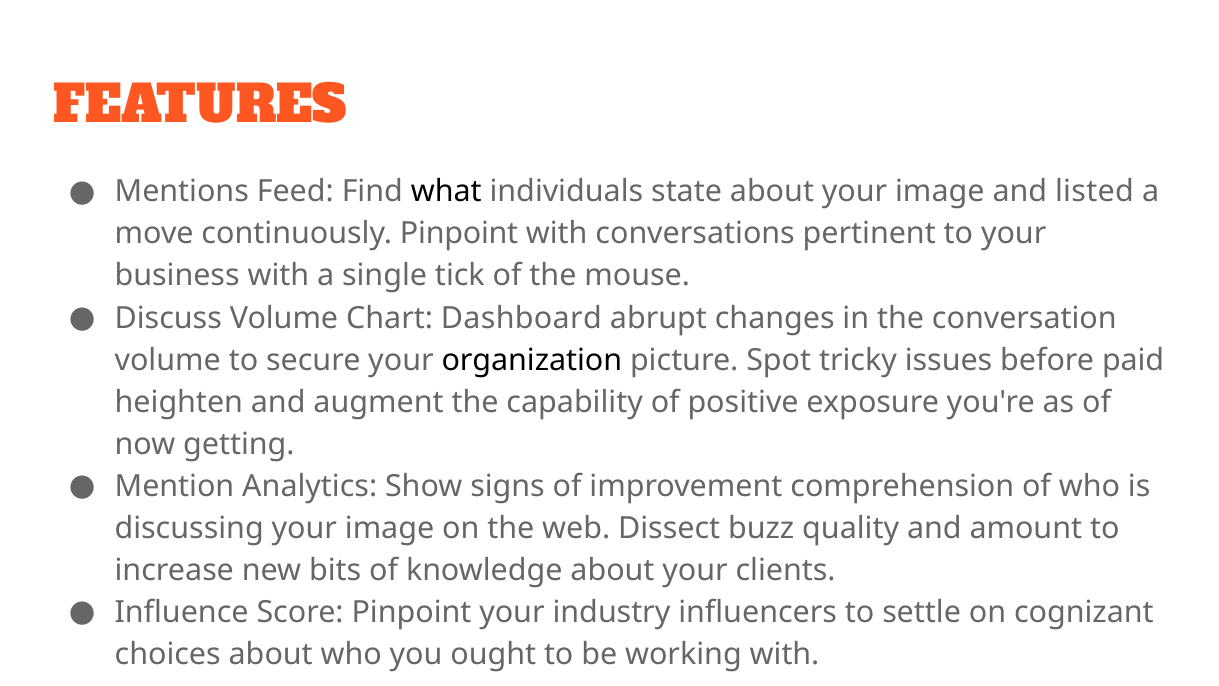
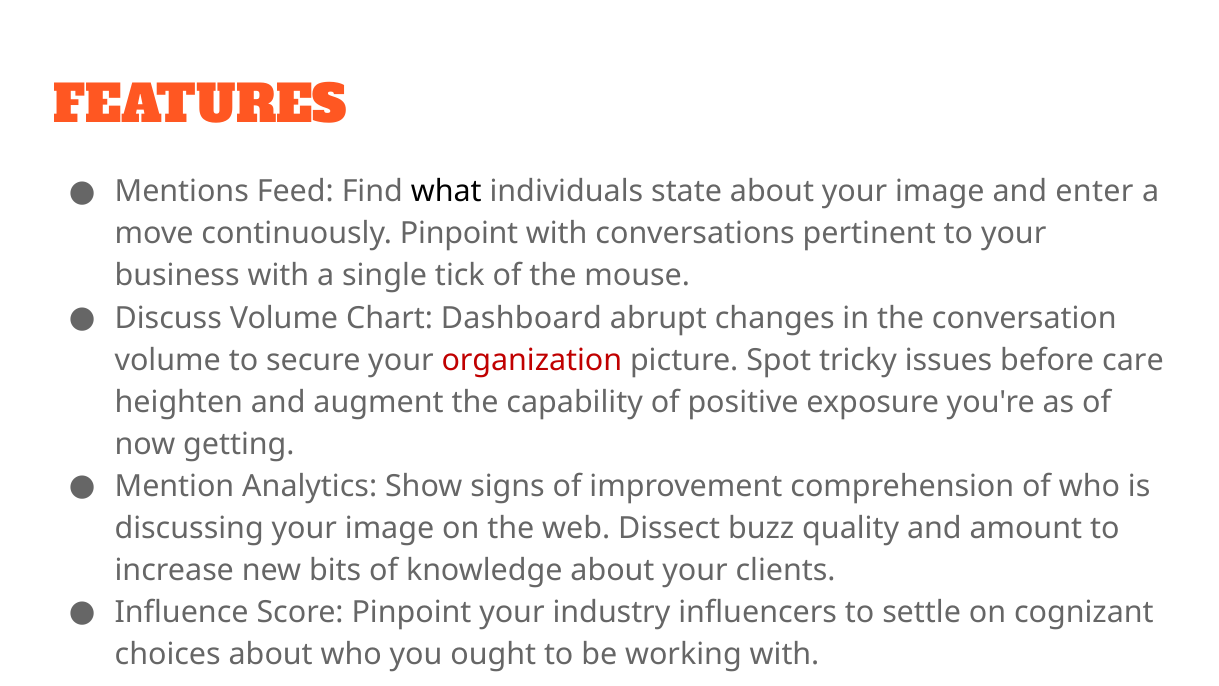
listed: listed -> enter (1094, 192)
organization colour: black -> red (532, 360)
paid: paid -> care (1133, 360)
